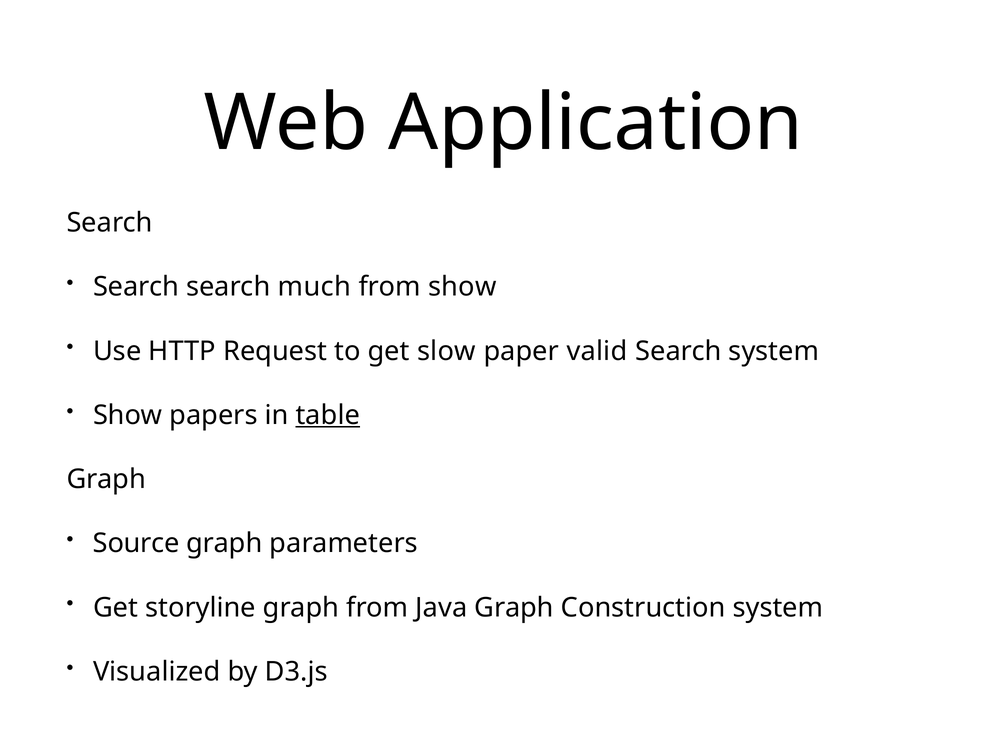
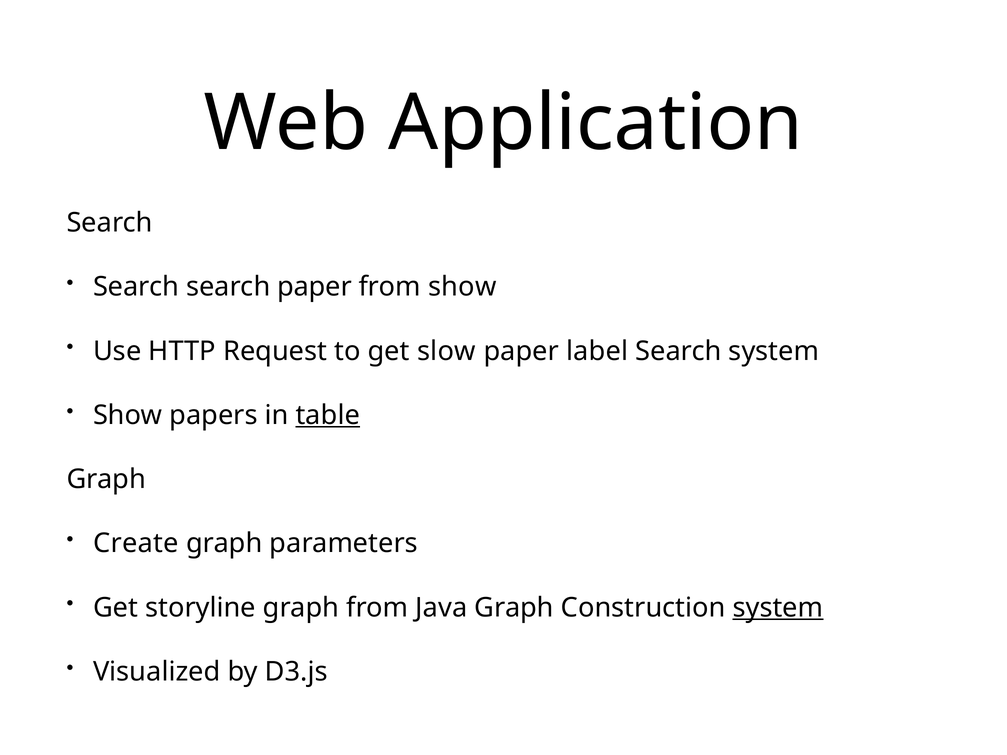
search much: much -> paper (315, 287)
valid: valid -> label (597, 351)
Source: Source -> Create (136, 544)
system underline: none -> present (778, 608)
